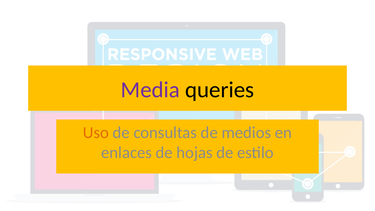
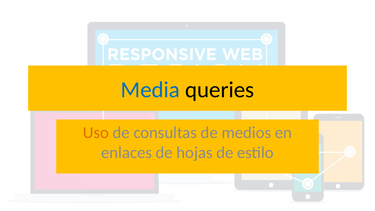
Media colour: purple -> blue (150, 90)
